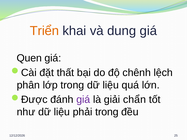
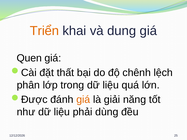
giá colour: purple -> orange (83, 100)
chẩn: chẩn -> năng (135, 100)
phải trong: trong -> dùng (107, 112)
